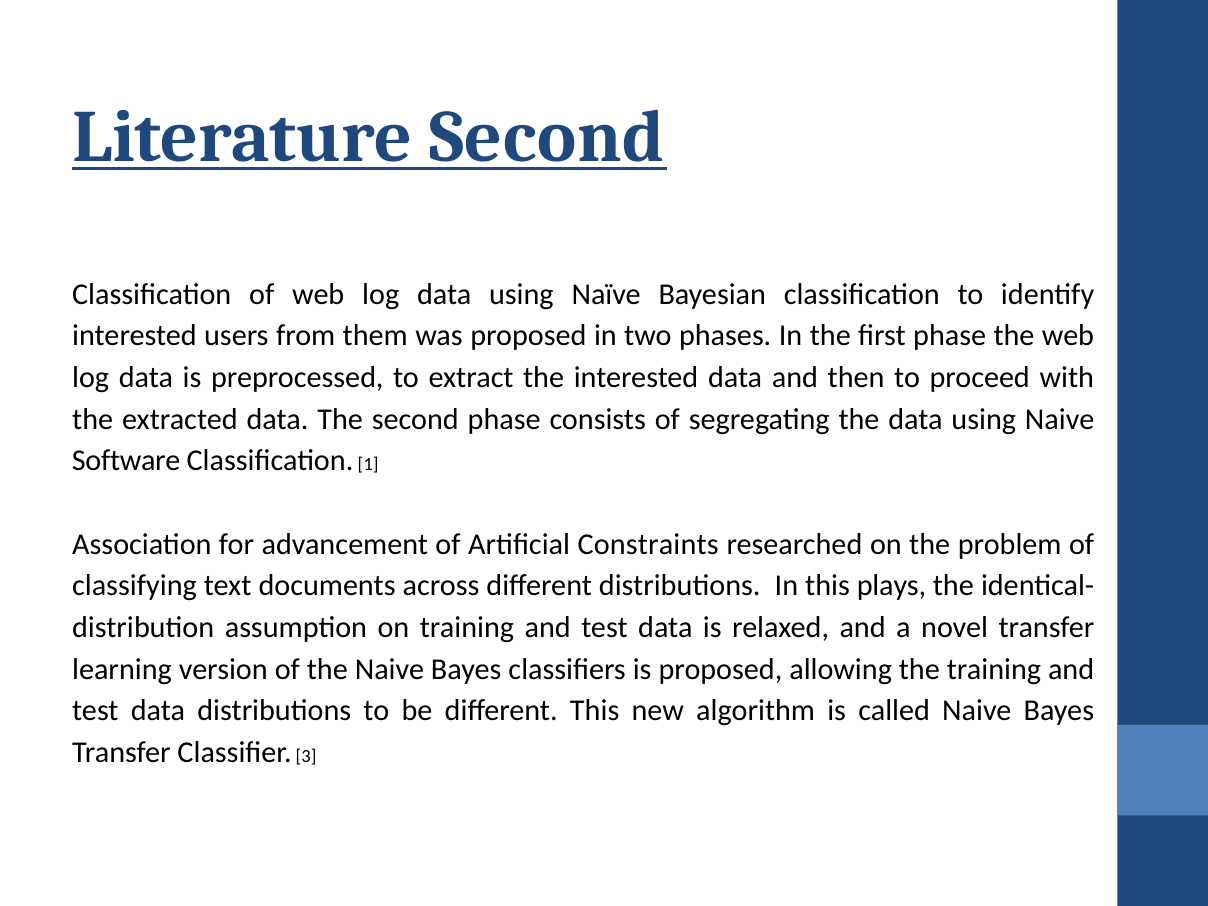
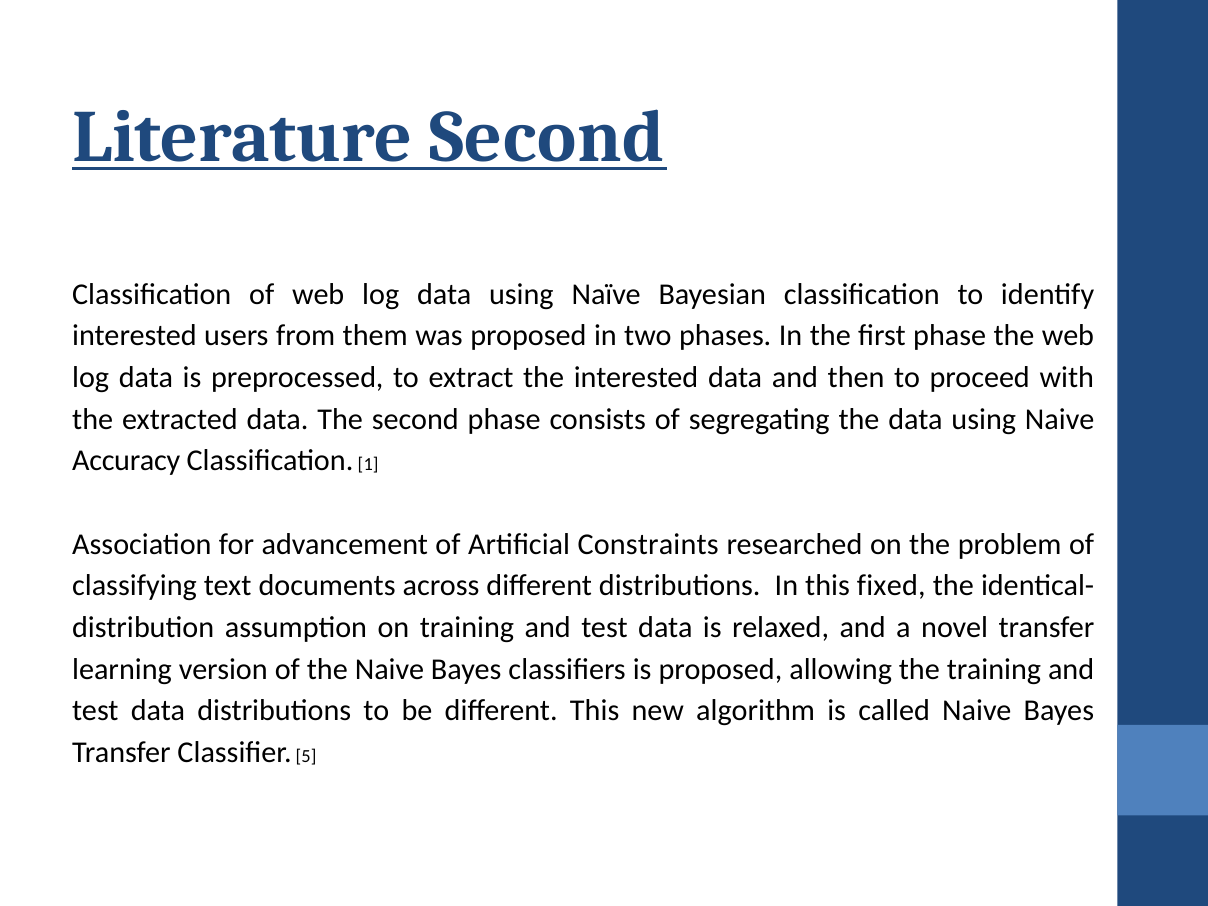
Software: Software -> Accuracy (126, 461)
plays: plays -> fixed (891, 586)
3: 3 -> 5 (306, 756)
